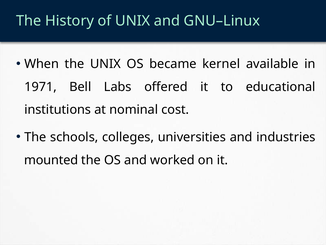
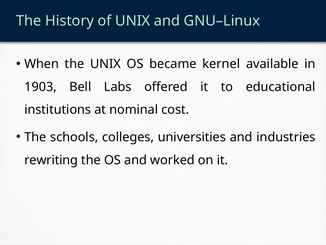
1971: 1971 -> 1903 (40, 87)
mounted: mounted -> rewriting (51, 160)
